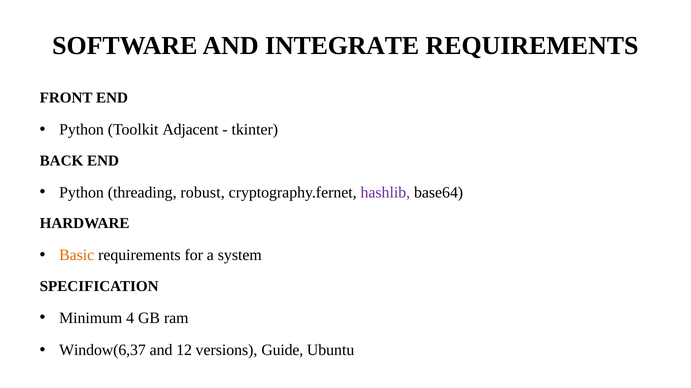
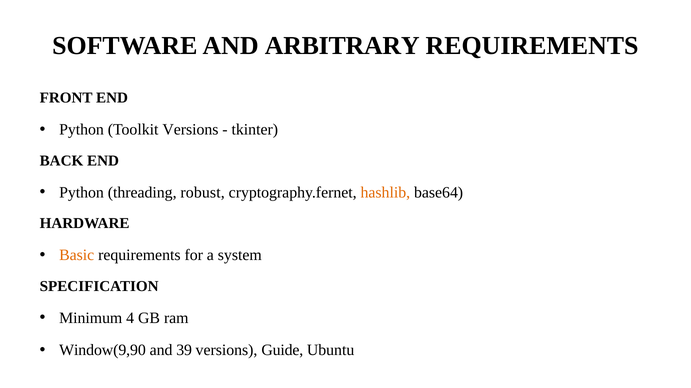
INTEGRATE: INTEGRATE -> ARBITRARY (342, 46)
Toolkit Adjacent: Adjacent -> Versions (190, 130)
hashlib colour: purple -> orange (385, 193)
Window(6,37: Window(6,37 -> Window(9,90 (103, 351)
12: 12 -> 39 (184, 351)
